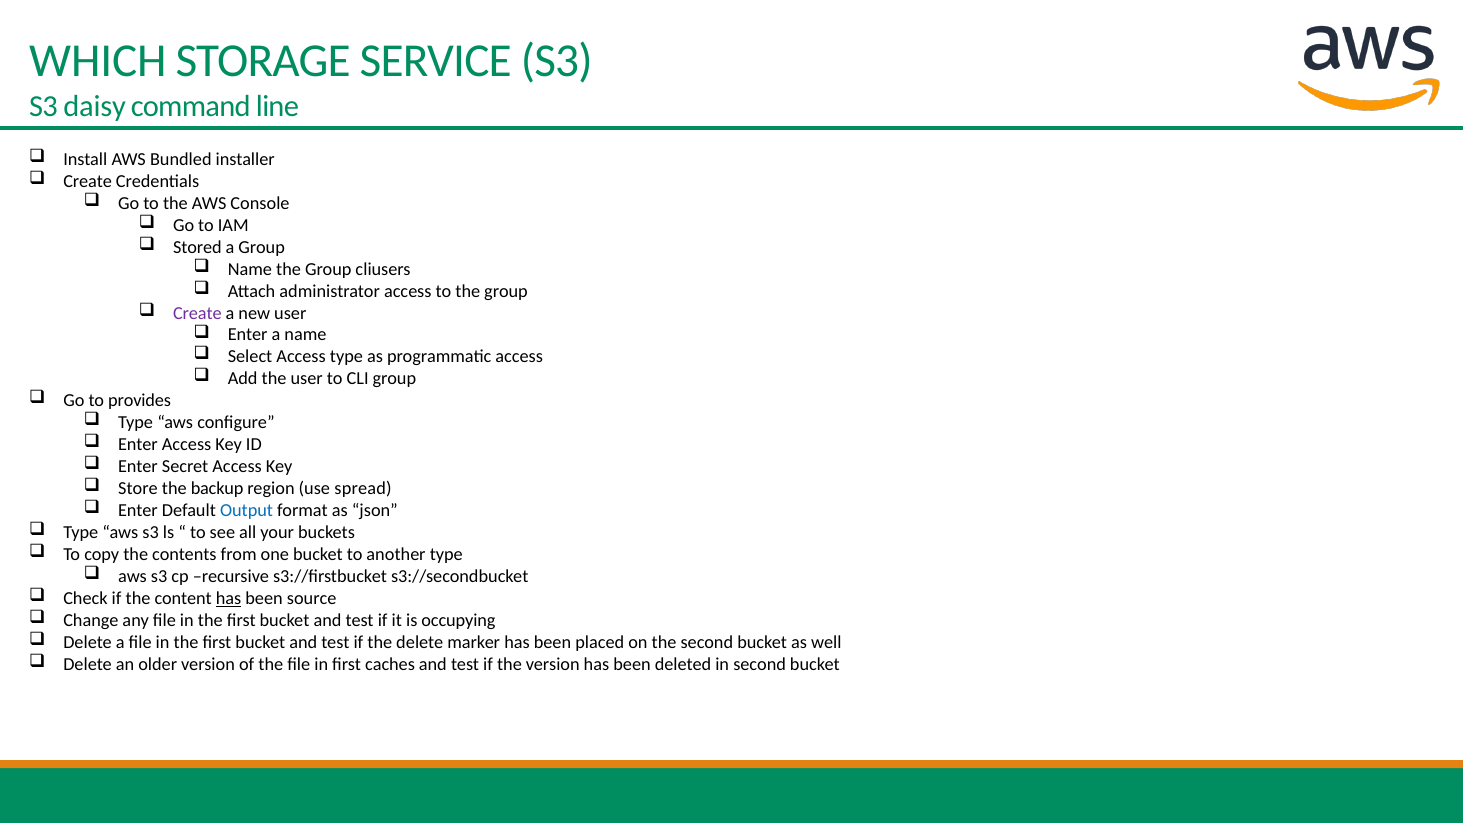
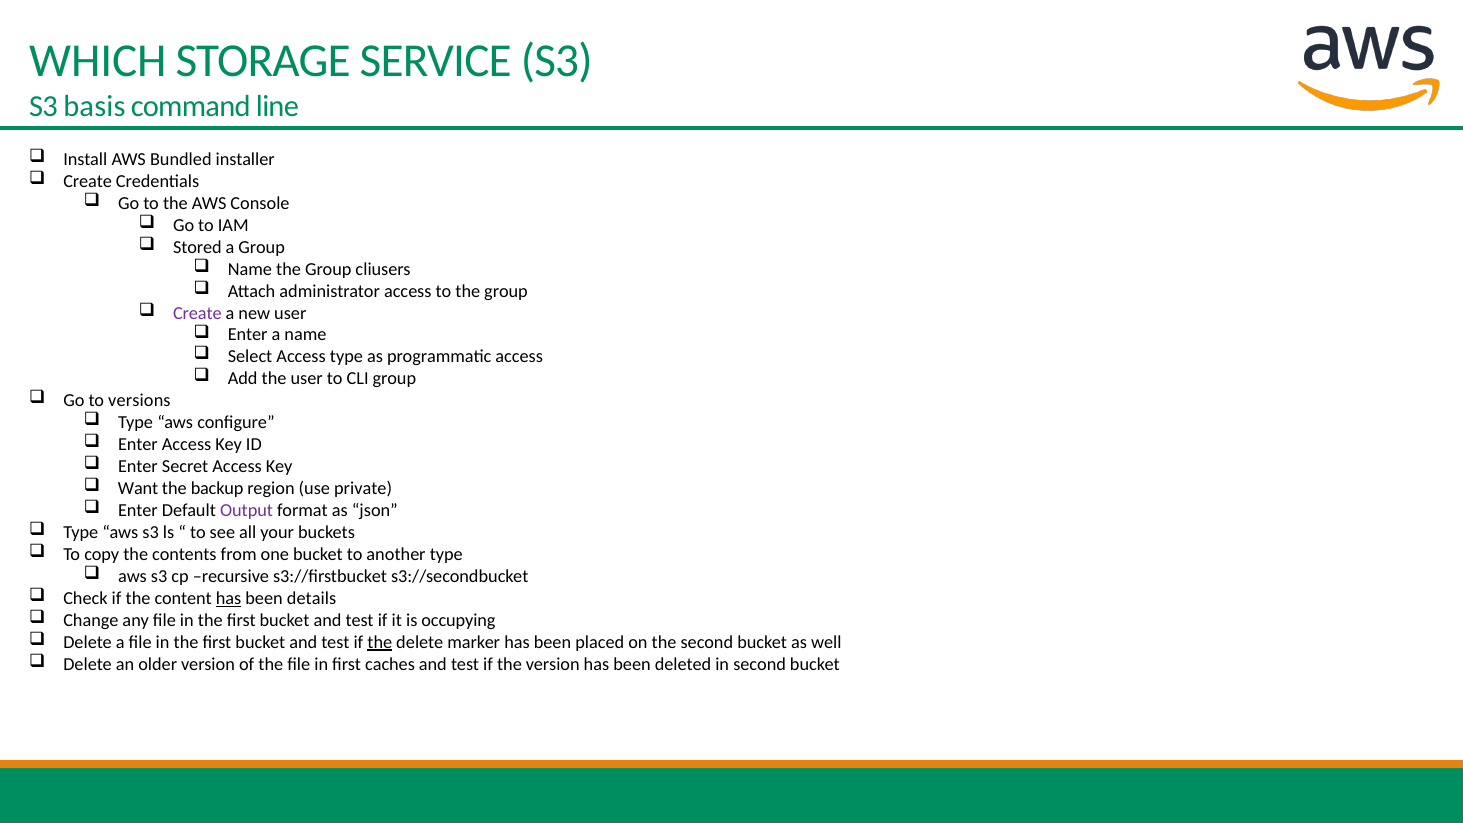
daisy: daisy -> basis (94, 106)
provides: provides -> versions (139, 401)
Store: Store -> Want (138, 489)
spread: spread -> private (363, 489)
Output colour: blue -> purple (247, 510)
source: source -> details (312, 598)
the underline: none -> present (380, 642)
